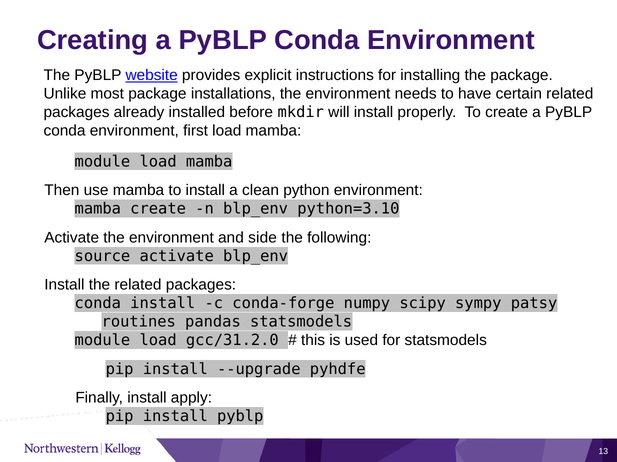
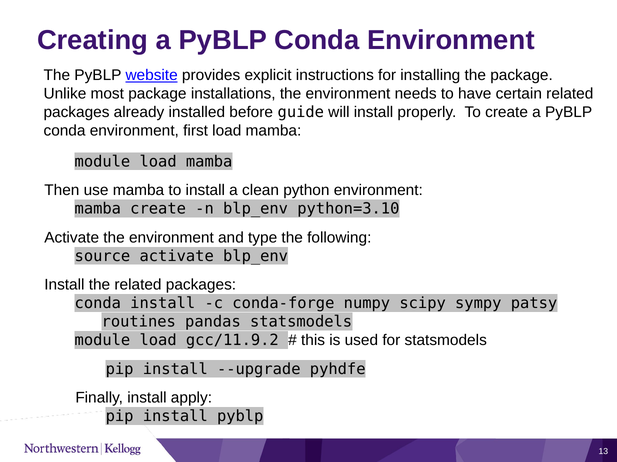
mkdir: mkdir -> guide (301, 112)
side: side -> type (263, 238)
gcc/31.2.0: gcc/31.2.0 -> gcc/11.9.2 (232, 341)
